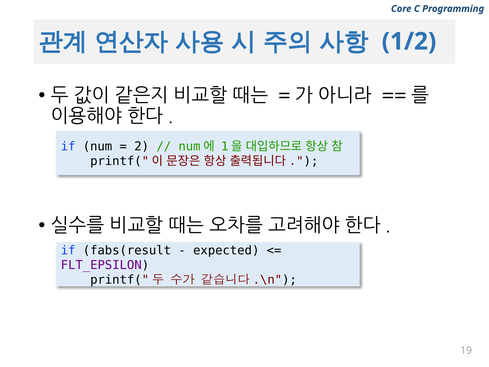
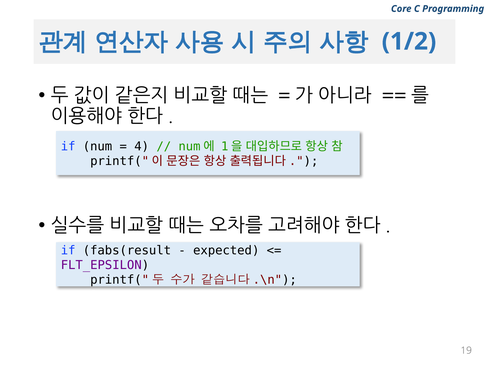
2: 2 -> 4 (142, 146)
